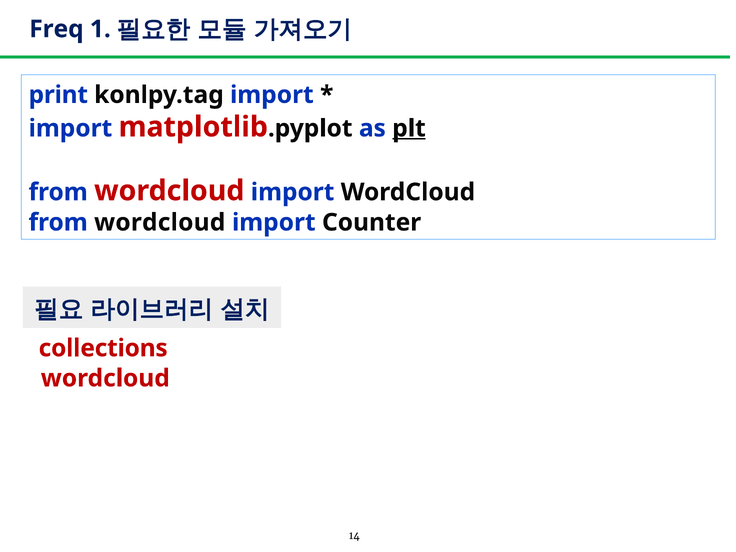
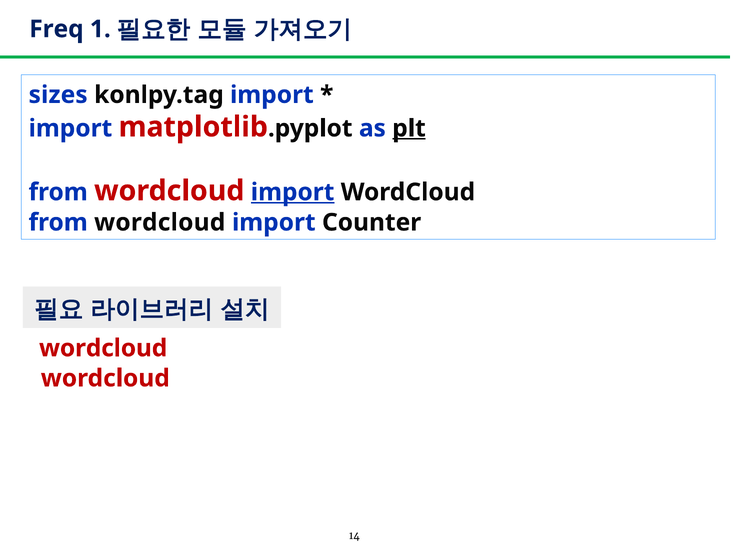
print: print -> sizes (58, 95)
import underline: none -> present (293, 192)
collections: collections -> wordcloud (103, 348)
